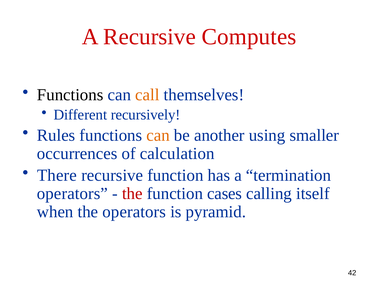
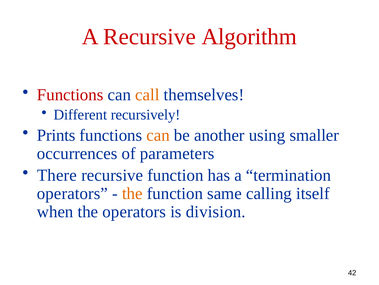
Computes: Computes -> Algorithm (249, 37)
Functions colour: black -> red (70, 95)
Rules: Rules -> Prints (56, 135)
calculation: calculation -> parameters (177, 153)
the colour: red -> orange (132, 193)
cases: cases -> same (225, 193)
pyramid: pyramid -> division (216, 211)
